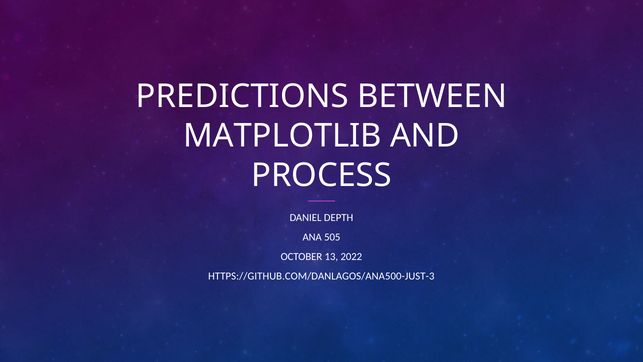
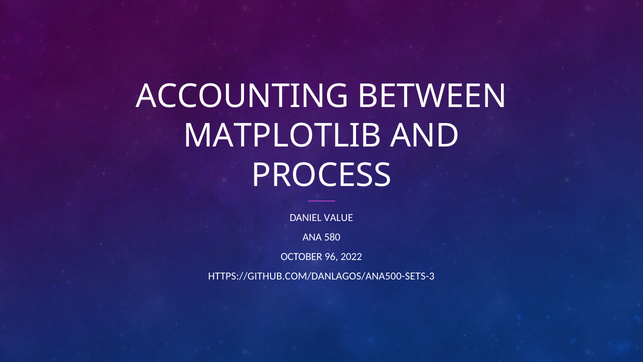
PREDICTIONS: PREDICTIONS -> ACCOUNTING (243, 97)
DEPTH: DEPTH -> VALUE (339, 217)
505: 505 -> 580 (332, 237)
13: 13 -> 96 (331, 257)
HTTPS://GITHUB.COM/DANLAGOS/ANA500-JUST-3: HTTPS://GITHUB.COM/DANLAGOS/ANA500-JUST-3 -> HTTPS://GITHUB.COM/DANLAGOS/ANA500-SETS-3 (321, 276)
